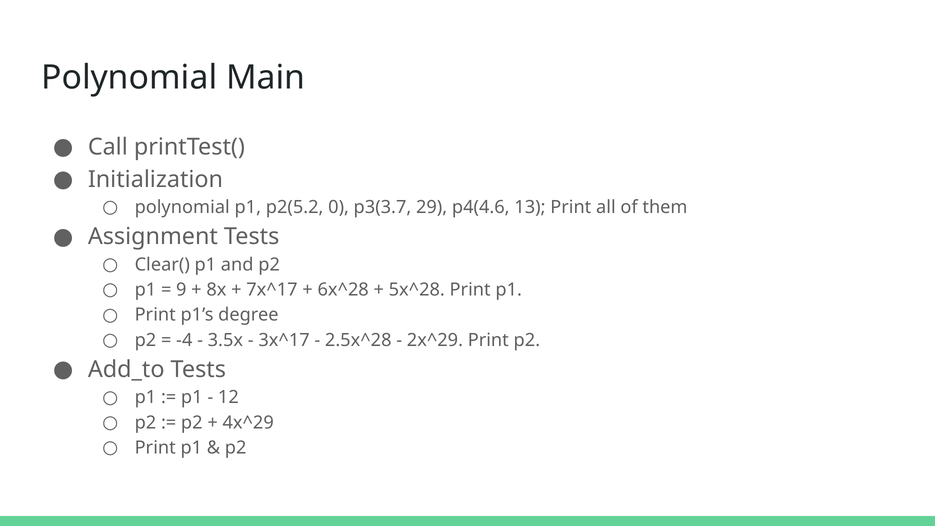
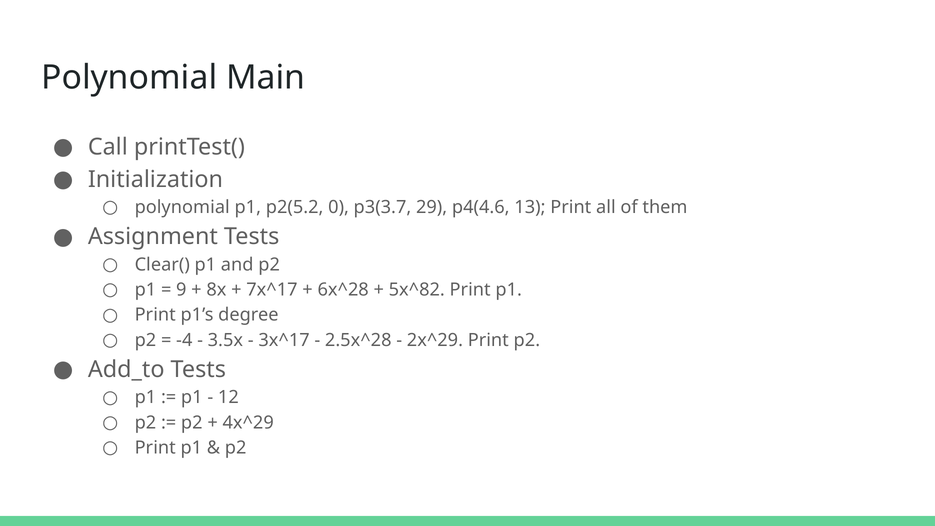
5x^28: 5x^28 -> 5x^82 (417, 290)
